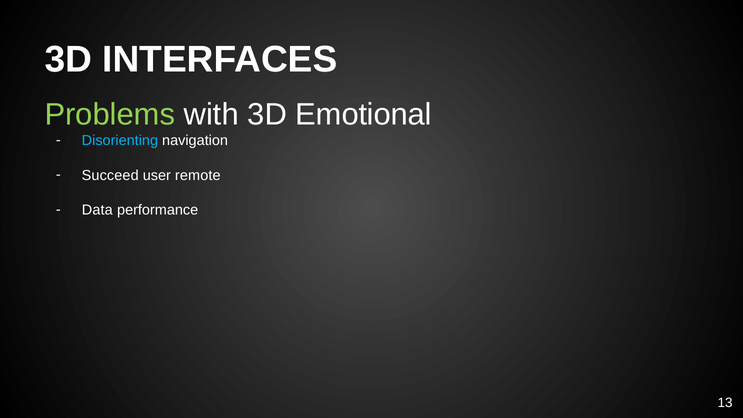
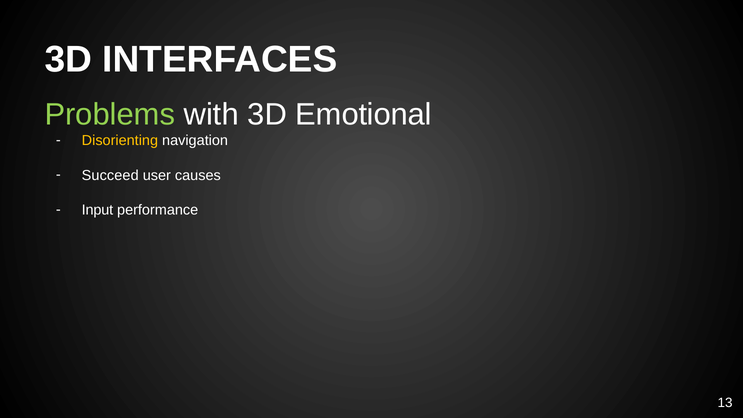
Disorienting colour: light blue -> yellow (120, 141)
remote: remote -> causes (198, 175)
Data: Data -> Input (97, 210)
